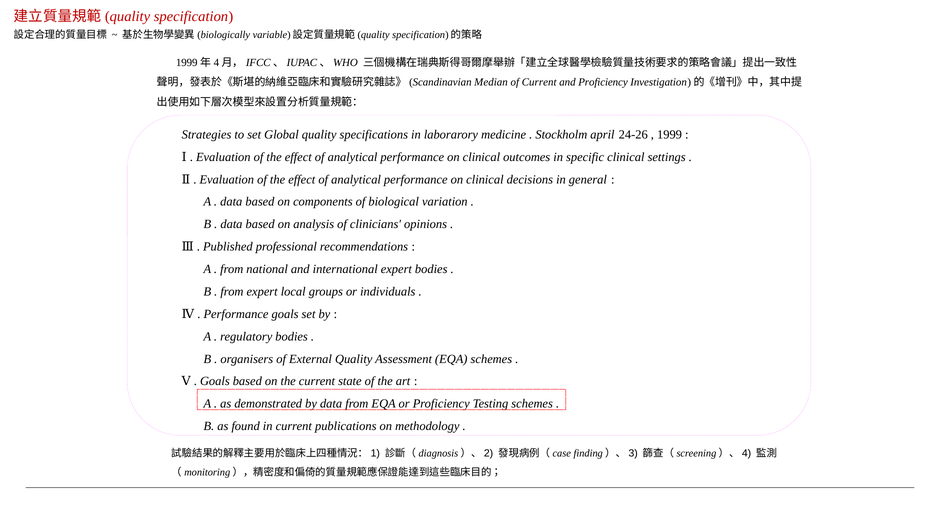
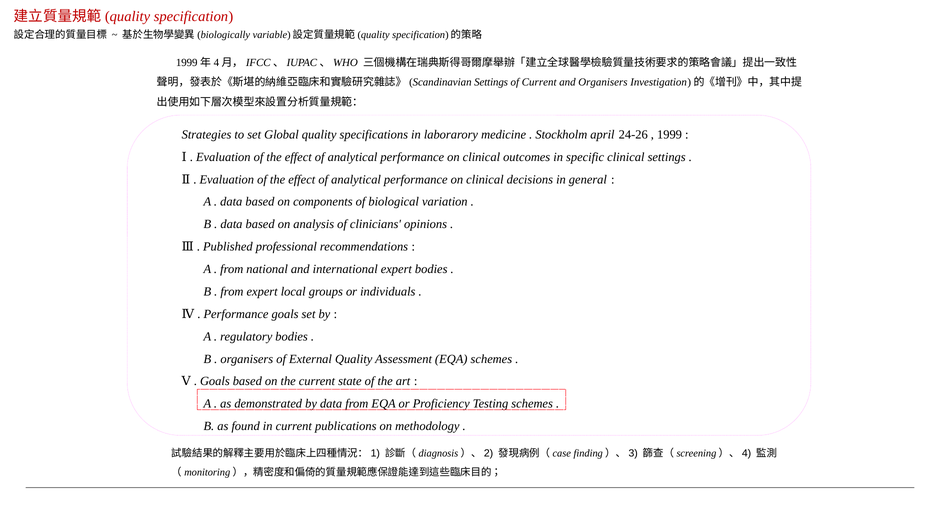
Median: Median -> Settings (491, 82)
and Proficiency: Proficiency -> Organisers (603, 82)
